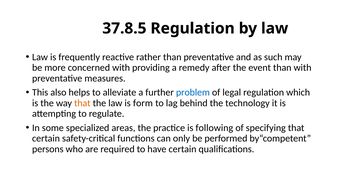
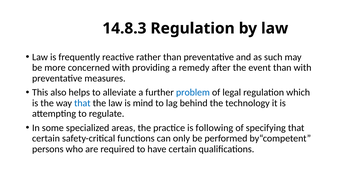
37.8.5: 37.8.5 -> 14.8.3 (124, 28)
that colour: orange -> blue (82, 103)
form: form -> mind (143, 103)
